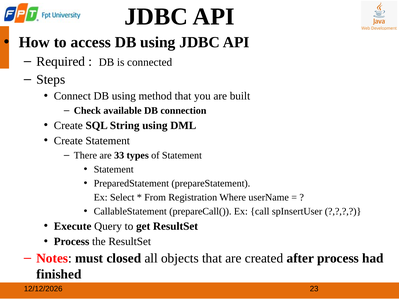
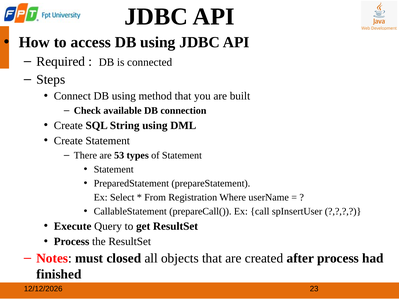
33: 33 -> 53 (119, 155)
